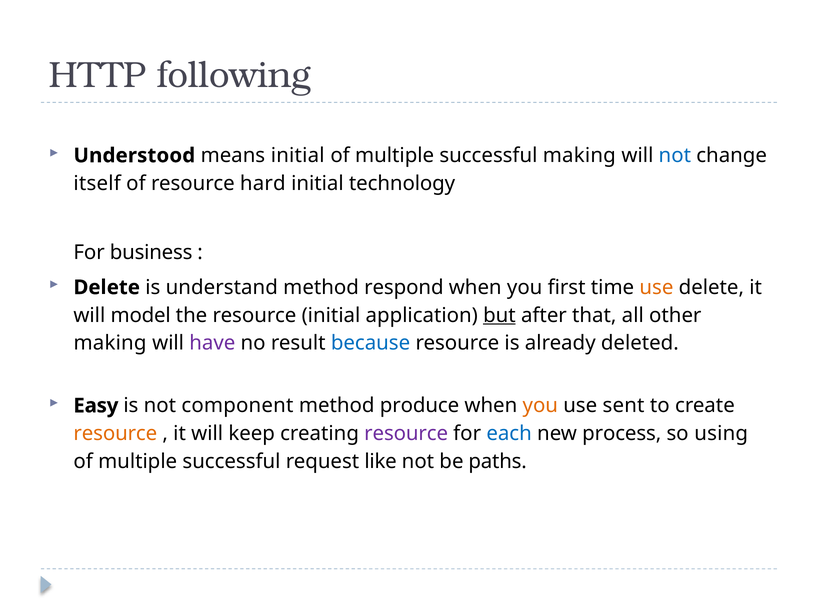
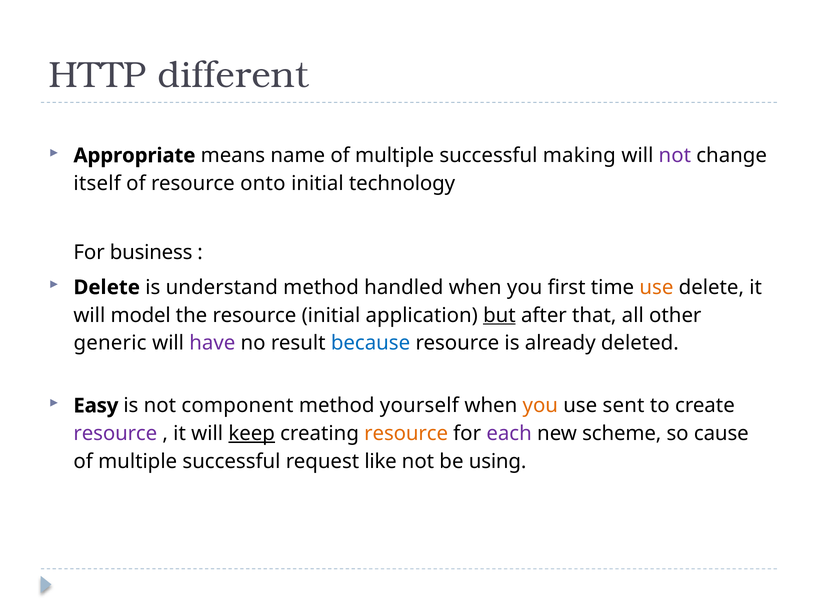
following: following -> different (233, 75)
Understood: Understood -> Appropriate (134, 155)
means initial: initial -> name (298, 155)
not colour: blue -> purple (675, 155)
hard: hard -> onto (263, 183)
respond: respond -> handled (404, 287)
making: making -> generic (110, 343)
produce: produce -> yourself (419, 405)
resource colour: orange -> purple (115, 433)
keep underline: none -> present (252, 433)
resource colour: purple -> orange (406, 433)
each colour: blue -> purple (509, 433)
process: process -> scheme (622, 433)
using: using -> cause (721, 433)
paths: paths -> using (498, 461)
